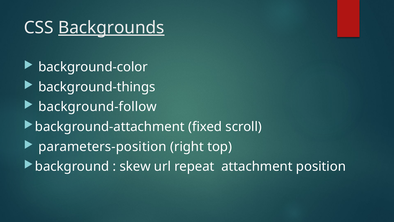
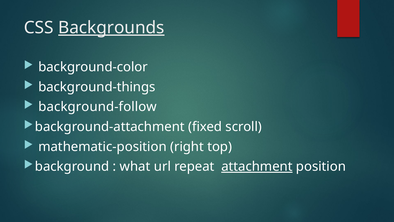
parameters-position: parameters-position -> mathematic-position (103, 146)
skew: skew -> what (135, 166)
attachment underline: none -> present (257, 166)
